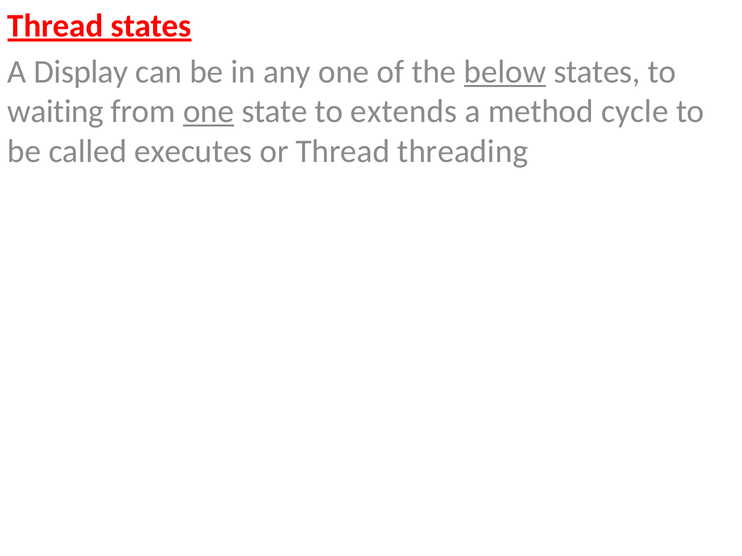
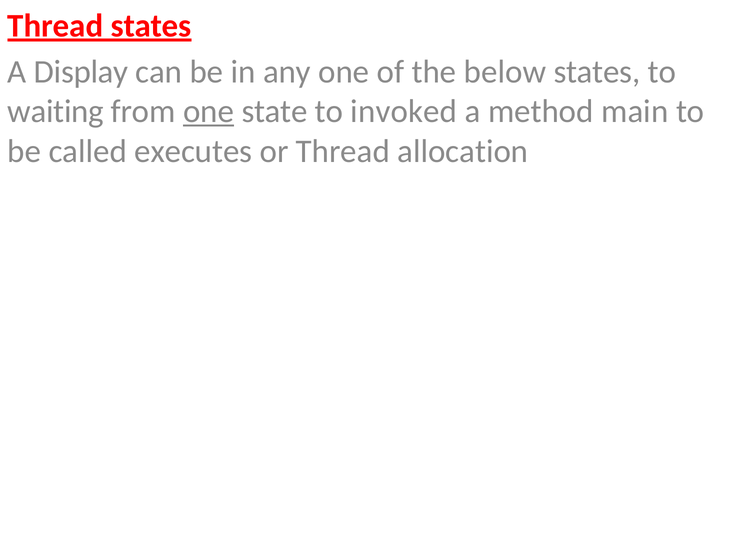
below underline: present -> none (505, 72)
extends: extends -> invoked (404, 112)
cycle: cycle -> main (635, 112)
threading: threading -> allocation (463, 151)
